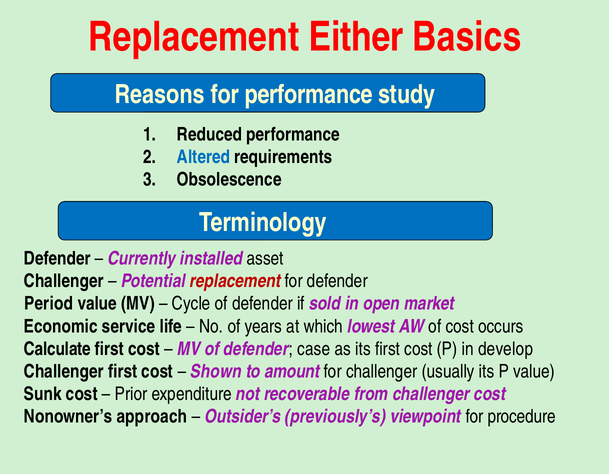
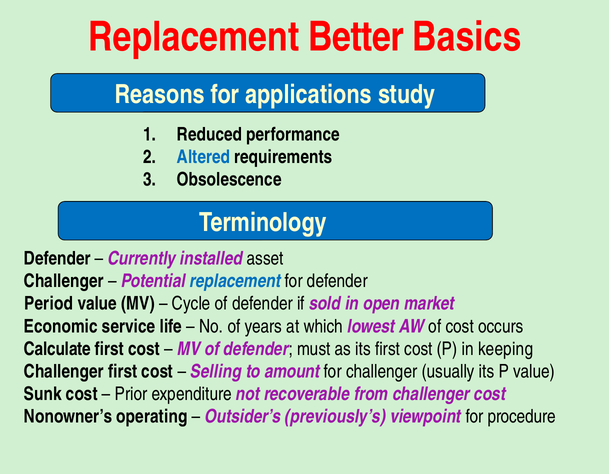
Either: Either -> Better (356, 37)
for performance: performance -> applications (309, 94)
replacement colour: red -> blue (235, 281)
case: case -> must (314, 349)
develop: develop -> keeping (506, 349)
Shown: Shown -> Selling (216, 371)
approach: approach -> operating (152, 416)
